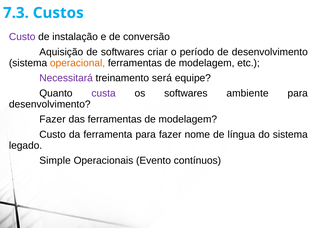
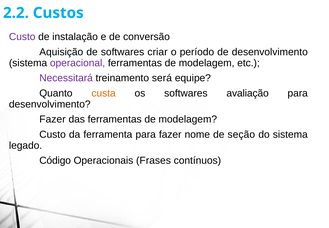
7.3: 7.3 -> 2.2 (16, 13)
operacional colour: orange -> purple (78, 63)
custa colour: purple -> orange (104, 93)
ambiente: ambiente -> avaliação (248, 93)
língua: língua -> seção (241, 134)
Simple: Simple -> Código (55, 160)
Evento: Evento -> Frases (154, 160)
